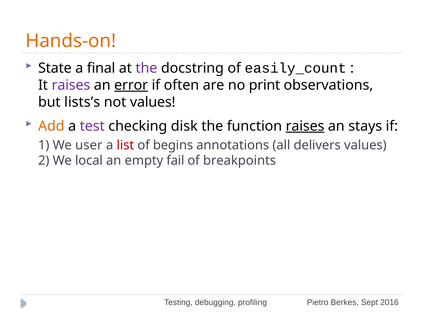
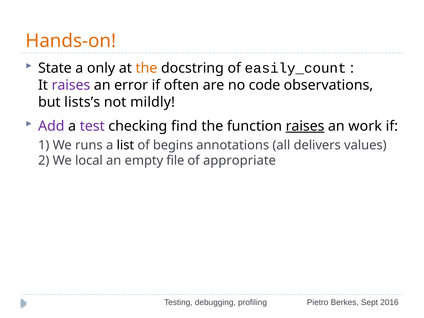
final: final -> only (101, 68)
the colour: purple -> orange (146, 68)
error underline: present -> none (131, 85)
print: print -> code (265, 85)
not values: values -> mildly (153, 102)
Add colour: orange -> purple (51, 126)
disk: disk -> find (184, 126)
stays: stays -> work (365, 126)
user: user -> runs (89, 145)
list colour: red -> black (125, 145)
fail: fail -> file (175, 161)
breakpoints: breakpoints -> appropriate (239, 161)
